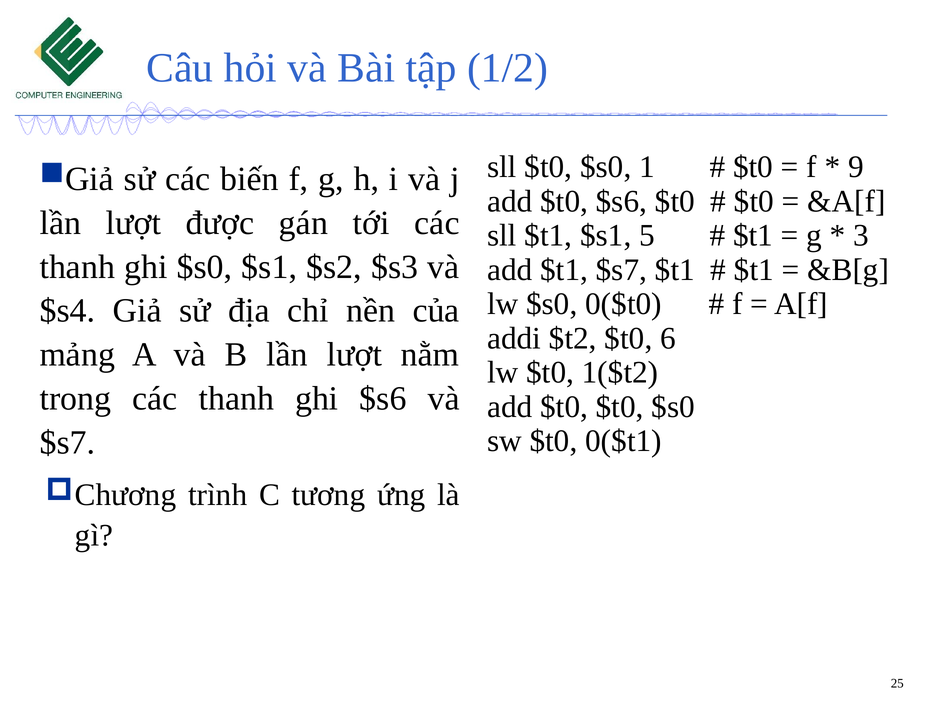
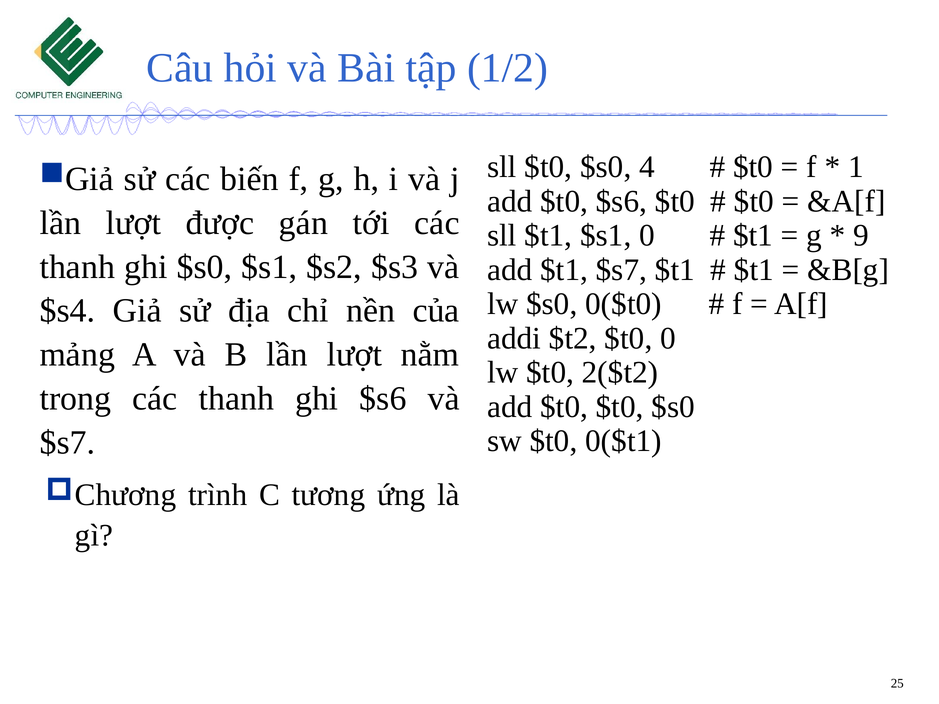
1: 1 -> 4 (647, 167)
9: 9 -> 1 (856, 167)
$s1 5: 5 -> 0 (647, 236)
3: 3 -> 9 (861, 236)
$t0 6: 6 -> 0 (668, 338)
1($t2: 1($t2 -> 2($t2 (620, 373)
